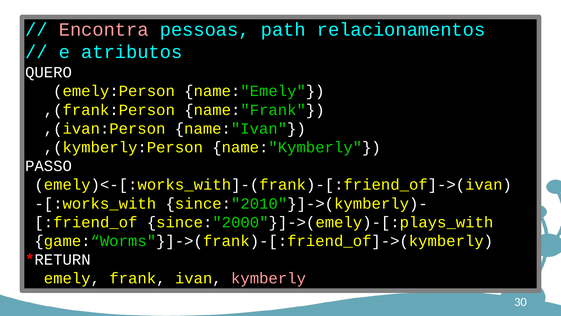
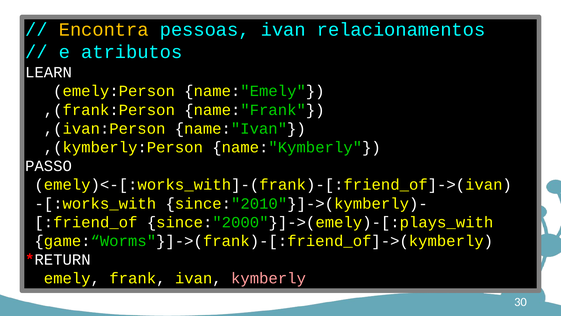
Encontra colour: pink -> yellow (104, 29)
pessoas path: path -> ivan (283, 29)
QUERO: QUERO -> LEARN (49, 72)
